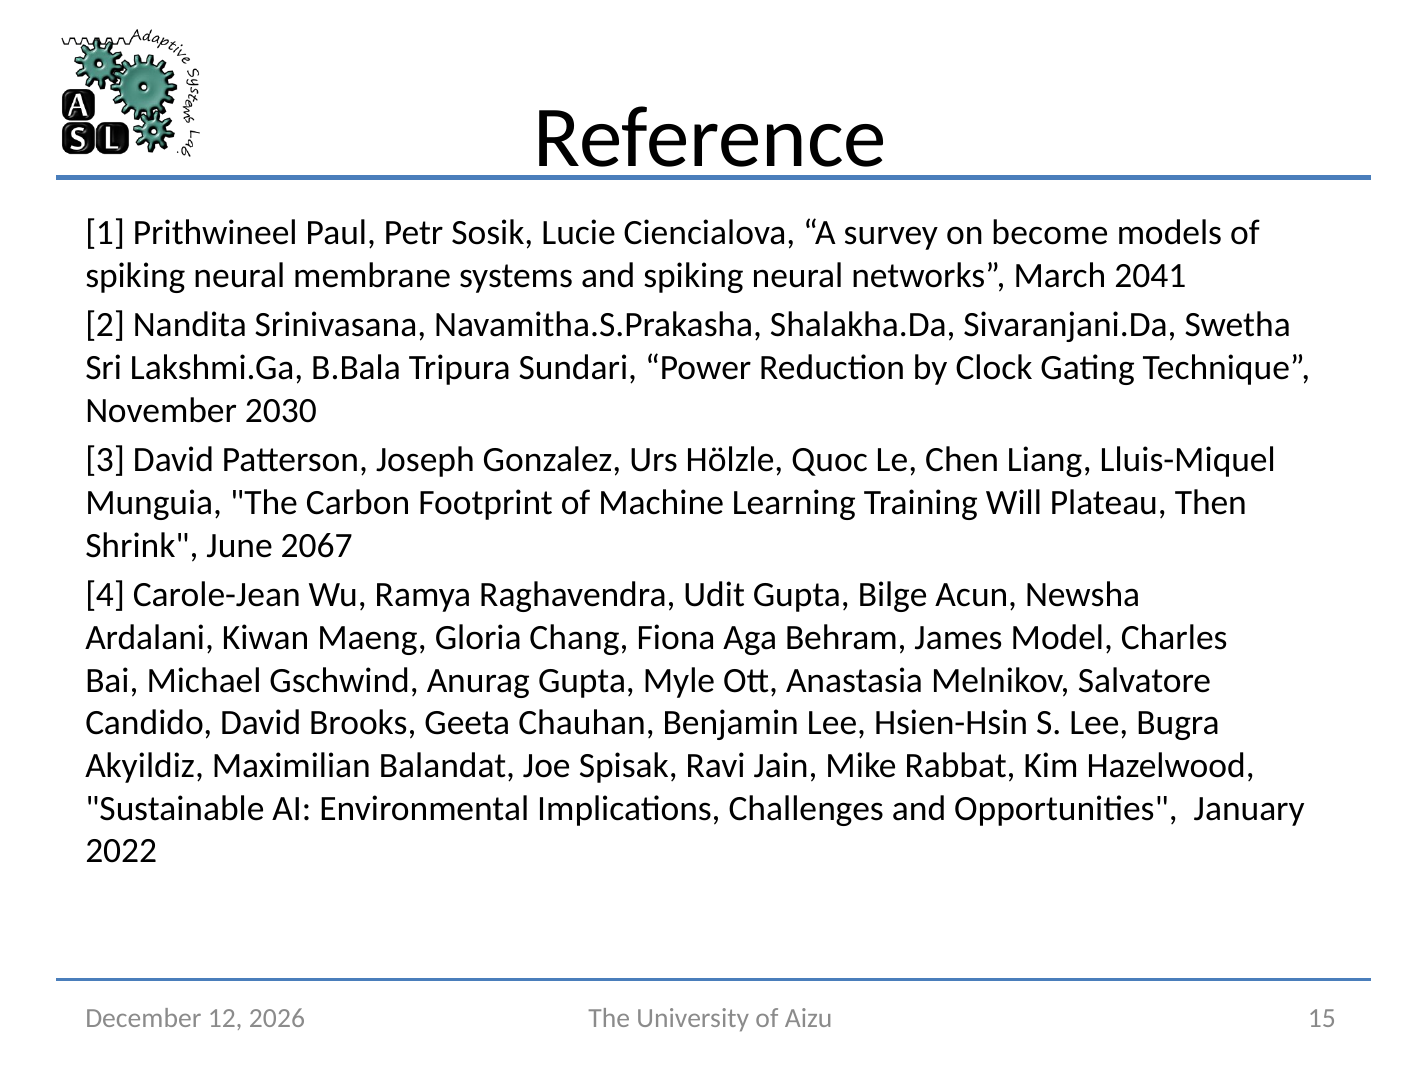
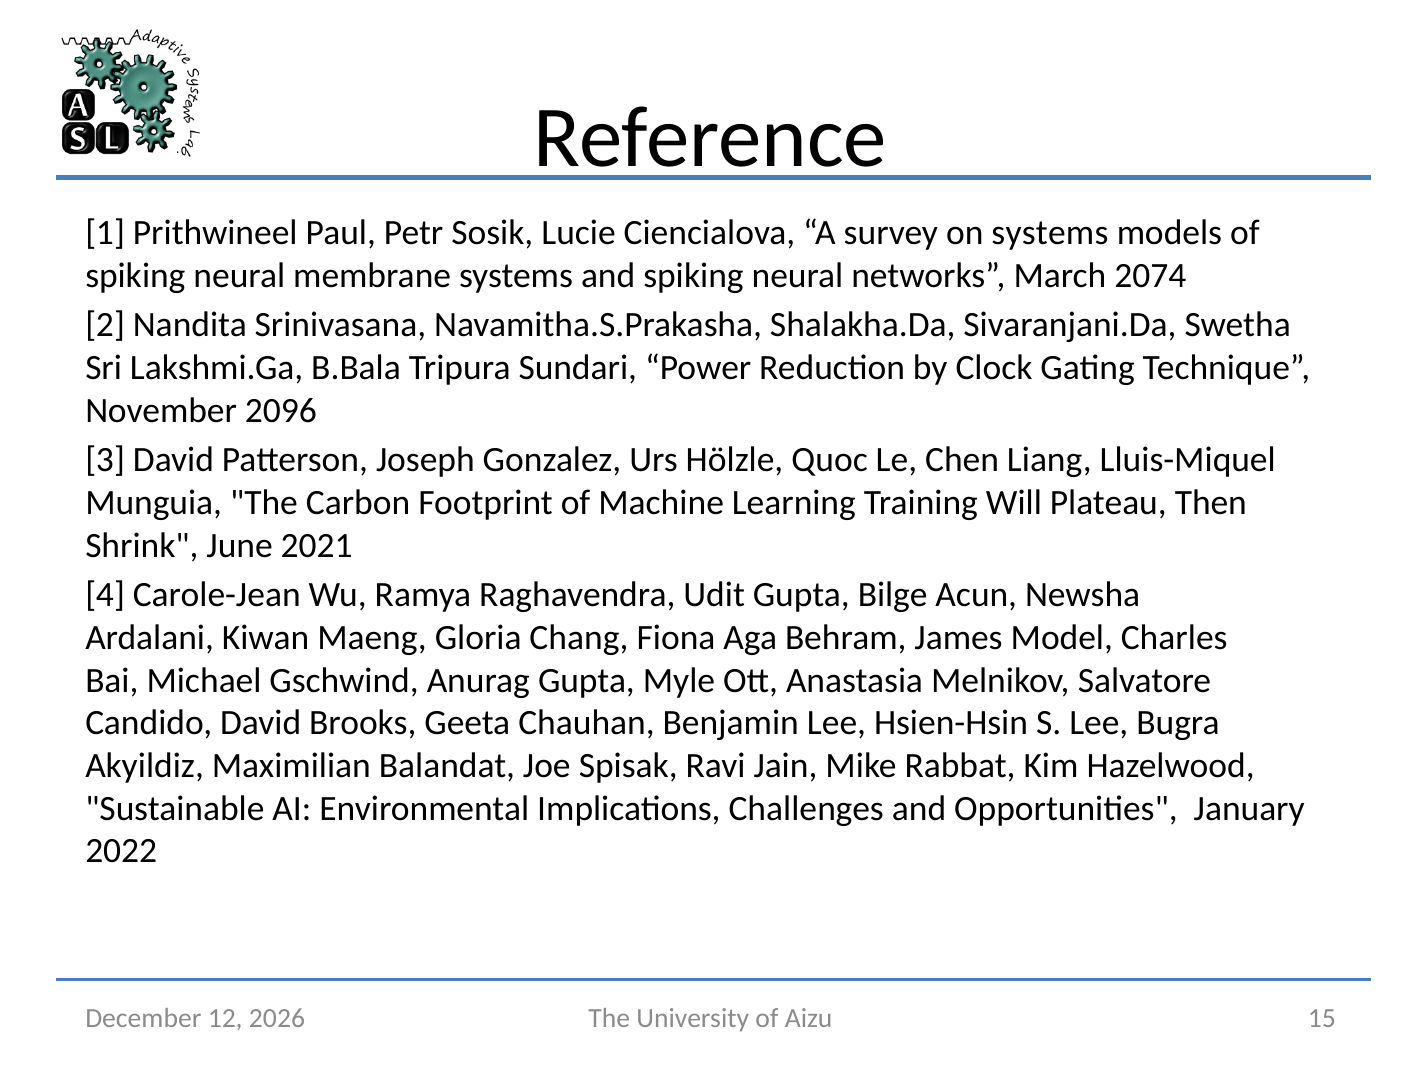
on become: become -> systems (1050, 233)
2041: 2041 -> 2074 (1150, 275)
2030: 2030 -> 2096 (281, 410)
2067: 2067 -> 2021 (317, 545)
